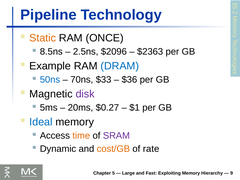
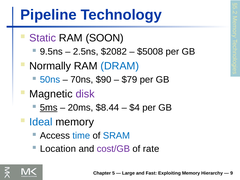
Static colour: orange -> purple (43, 38)
ONCE: ONCE -> SOON (105, 38)
8.5ns: 8.5ns -> 9.5ns (51, 52)
$2096: $2096 -> $2082 (114, 52)
$2363: $2363 -> $5008 (150, 52)
Example: Example -> Normally (50, 66)
$33: $33 -> $90 (104, 80)
$36: $36 -> $79 (129, 80)
5ms underline: none -> present (49, 108)
$0.27: $0.27 -> $8.44 (107, 108)
$1: $1 -> $4 (135, 108)
time colour: orange -> blue (81, 136)
SRAM colour: purple -> blue (116, 136)
Dynamic: Dynamic -> Location (58, 149)
cost/GB colour: orange -> purple (113, 149)
